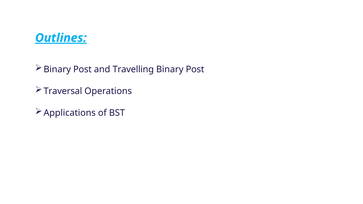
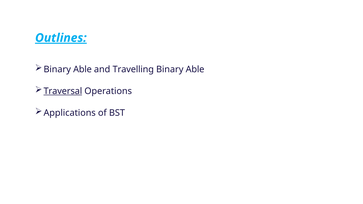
Post: Post -> Able (82, 69)
Post: Post -> Able (195, 69)
Traversal underline: none -> present (63, 91)
